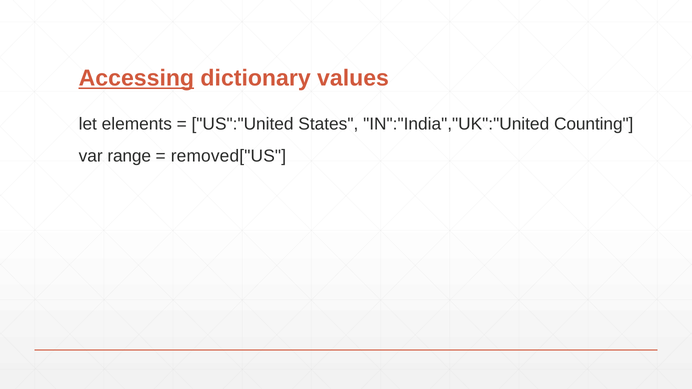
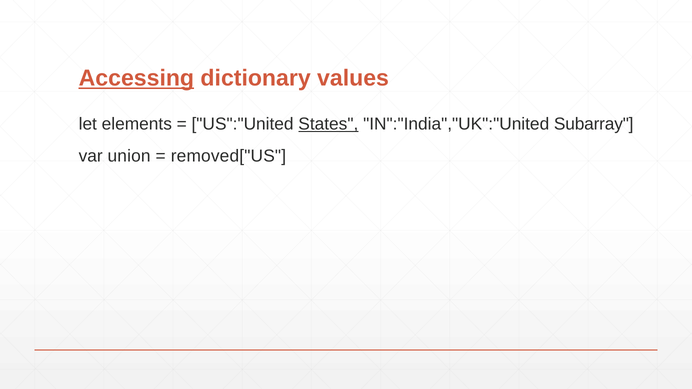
States underline: none -> present (328, 124)
Counting: Counting -> Subarray (594, 124)
range: range -> union (129, 156)
